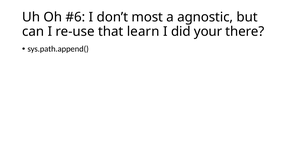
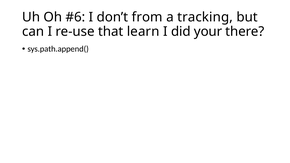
most: most -> from (147, 17)
agnostic: agnostic -> tracking (205, 17)
